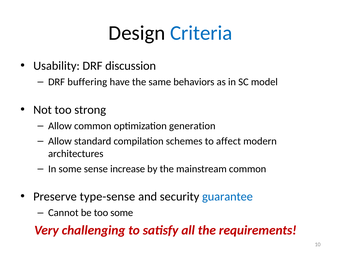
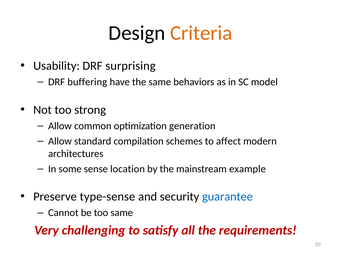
Criteria colour: blue -> orange (201, 33)
discussion: discussion -> surprising (131, 66)
increase: increase -> location (128, 169)
mainstream common: common -> example (248, 169)
too some: some -> same (122, 213)
